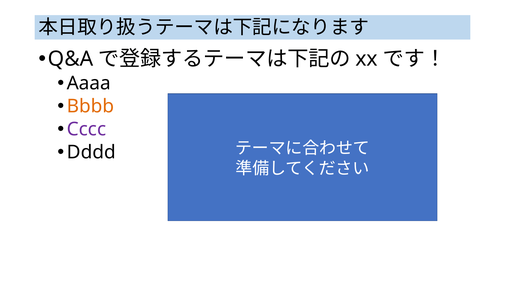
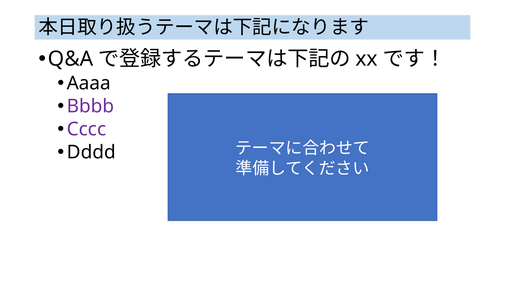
Bbbb colour: orange -> purple (91, 106)
